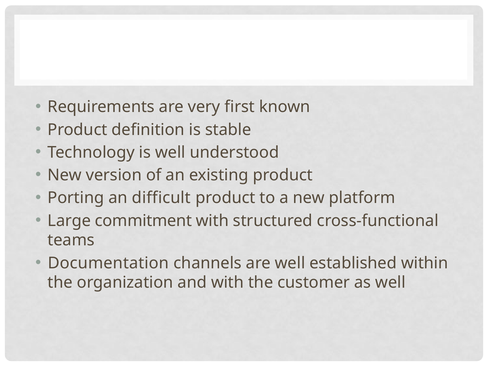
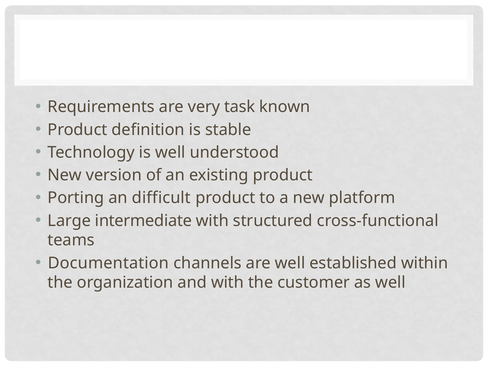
first: first -> task (240, 107)
commitment: commitment -> intermediate (143, 221)
